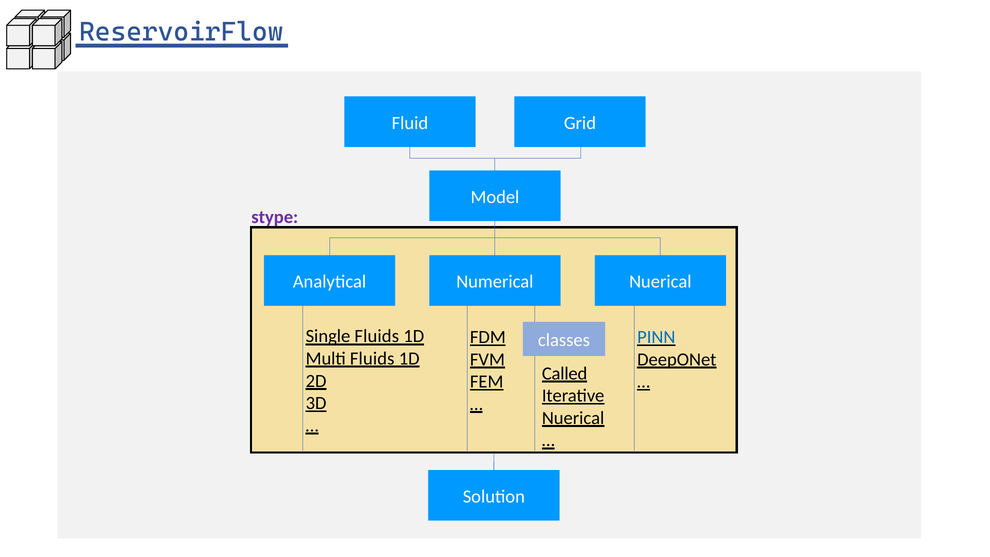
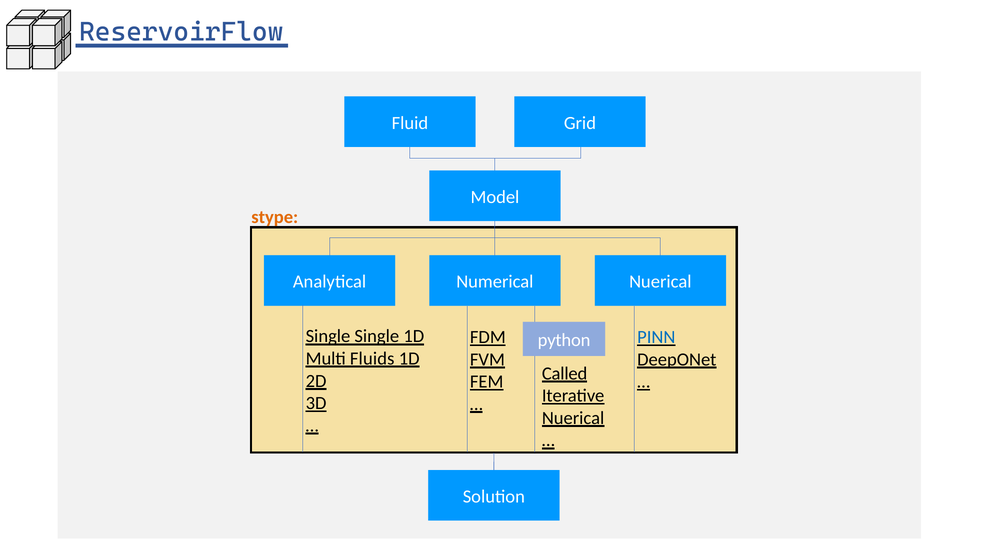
stype colour: purple -> orange (275, 217)
Single Fluids: Fluids -> Single (377, 336)
classes: classes -> python (564, 340)
